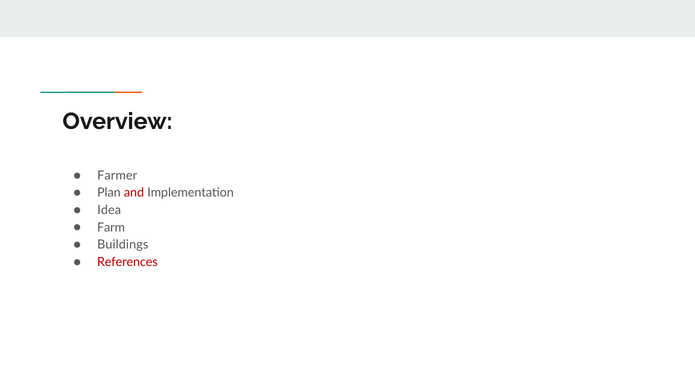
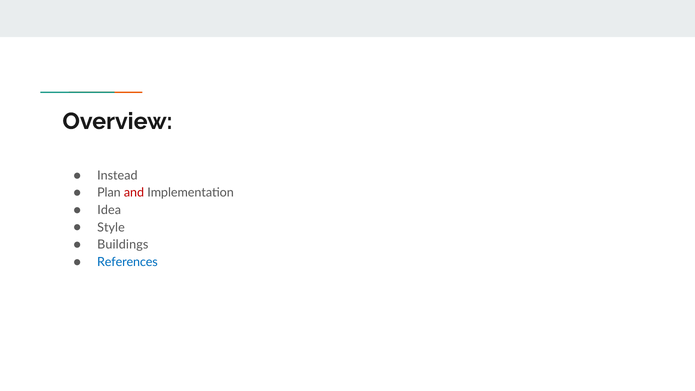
Farmer: Farmer -> Instead (117, 175)
Farm: Farm -> Style (111, 227)
References colour: red -> blue (127, 262)
